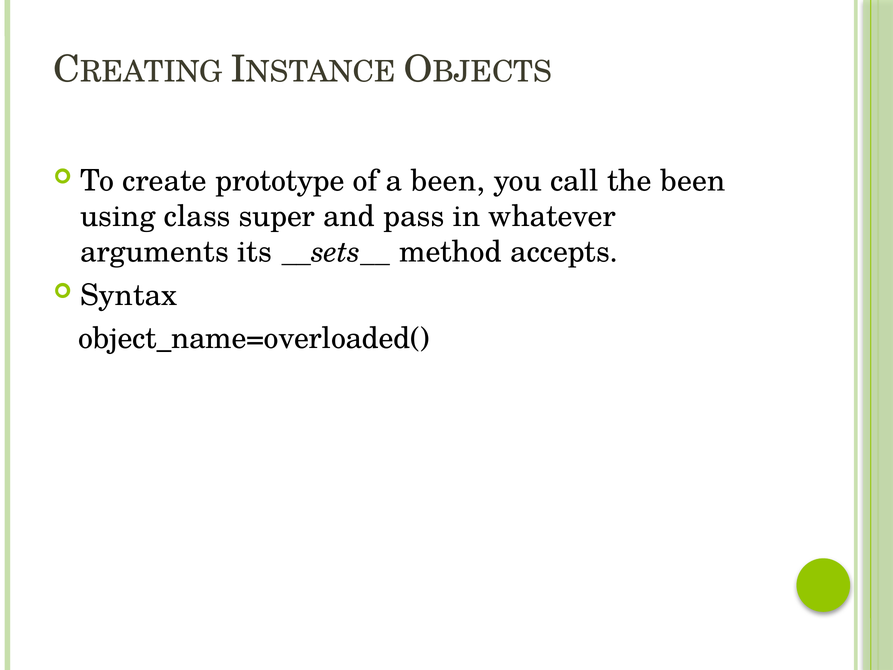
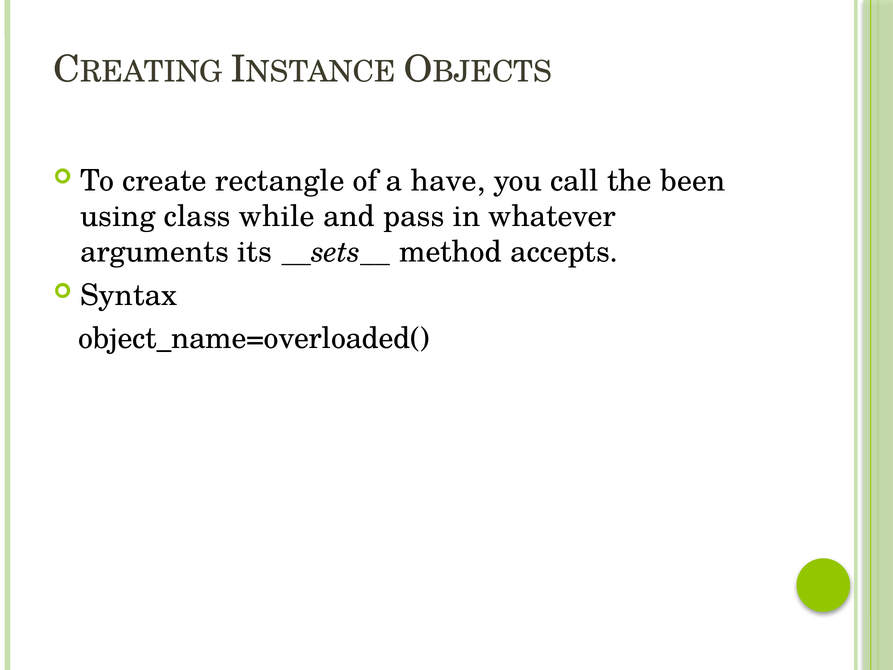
prototype: prototype -> rectangle (280, 181)
a been: been -> have (448, 181)
super: super -> while (277, 216)
